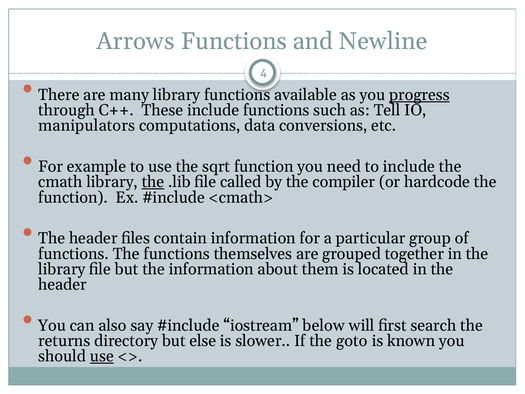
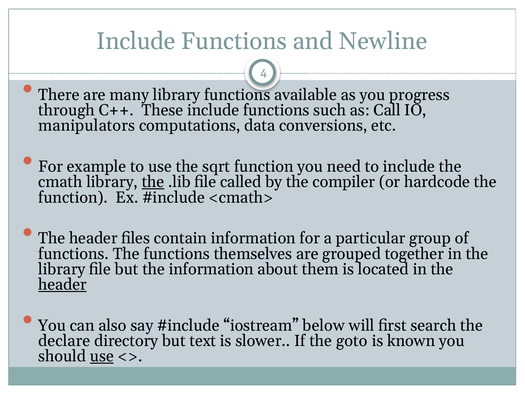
Arrows: Arrows -> Include (136, 41)
progress underline: present -> none (419, 95)
Tell: Tell -> Call (387, 110)
header underline: none -> present (63, 284)
returns: returns -> declare (64, 341)
else: else -> text (203, 341)
